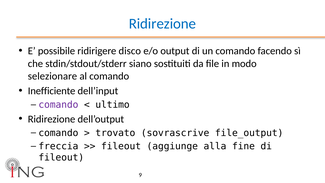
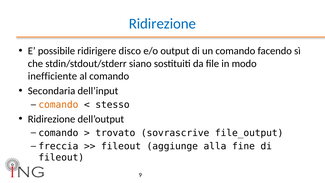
selezionare: selezionare -> inefficiente (52, 76)
Inefficiente: Inefficiente -> Secondaria (52, 91)
comando colour: purple -> orange (58, 105)
ultimo: ultimo -> stesso (113, 105)
